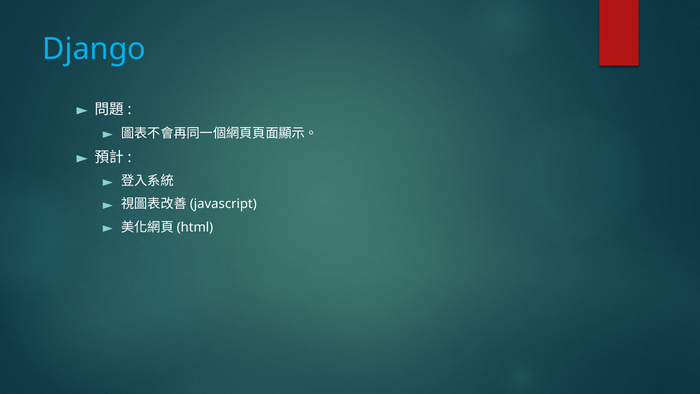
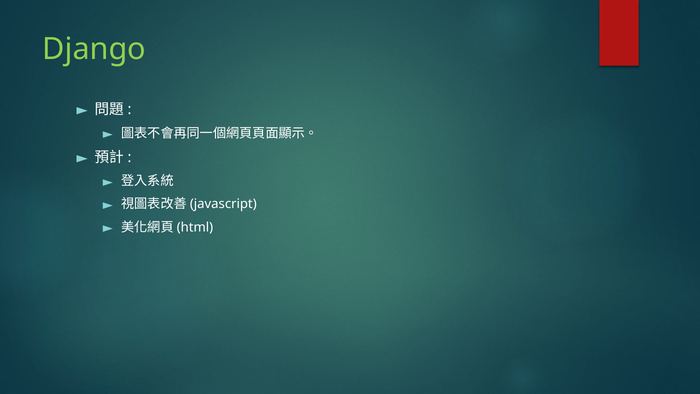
Django colour: light blue -> light green (94, 49)
